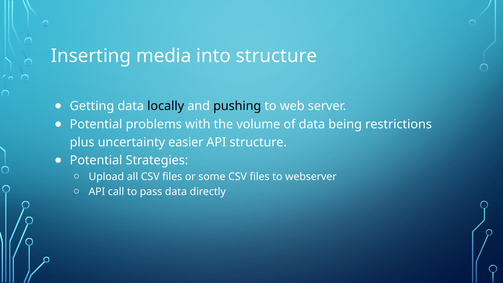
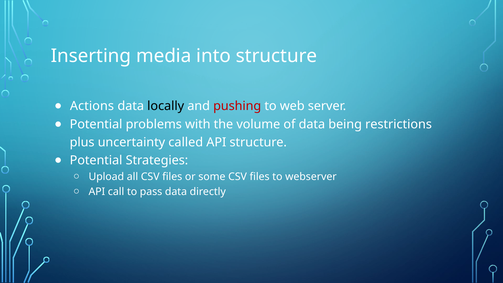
Getting: Getting -> Actions (92, 106)
pushing colour: black -> red (237, 106)
easier: easier -> called (186, 142)
